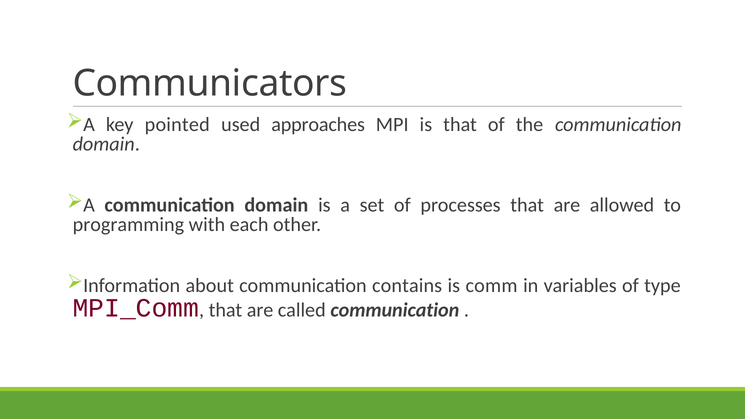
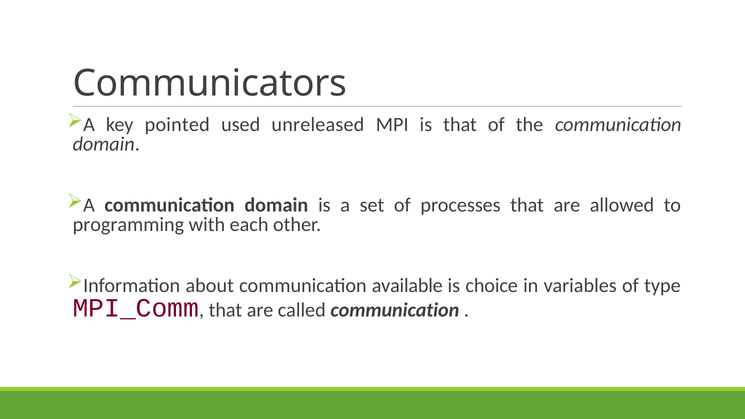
approaches: approaches -> unreleased (318, 125)
contains: contains -> available (407, 286)
comm: comm -> choice (492, 286)
